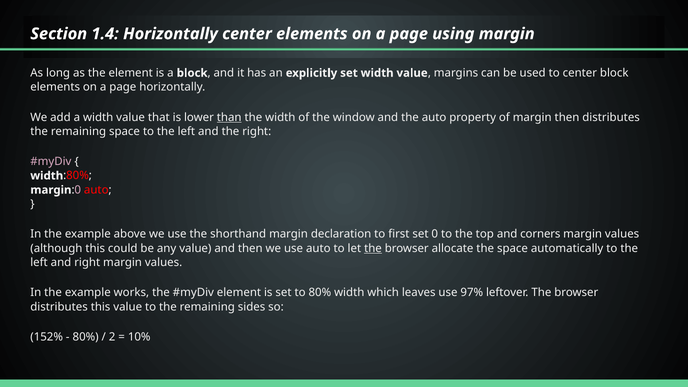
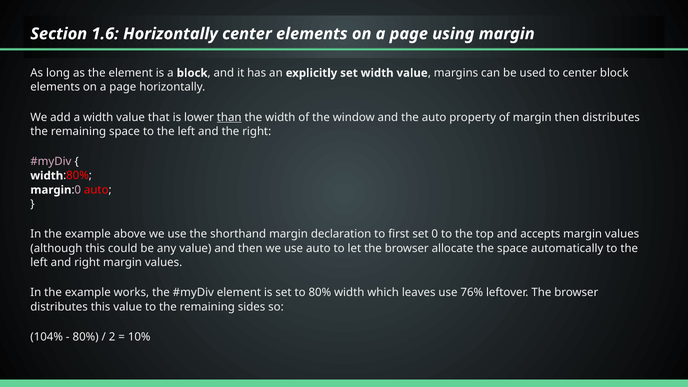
1.4: 1.4 -> 1.6 (105, 34)
corners: corners -> accepts (540, 234)
the underline: present -> none (373, 248)
97%: 97% -> 76% (472, 293)
152%: 152% -> 104% (47, 337)
